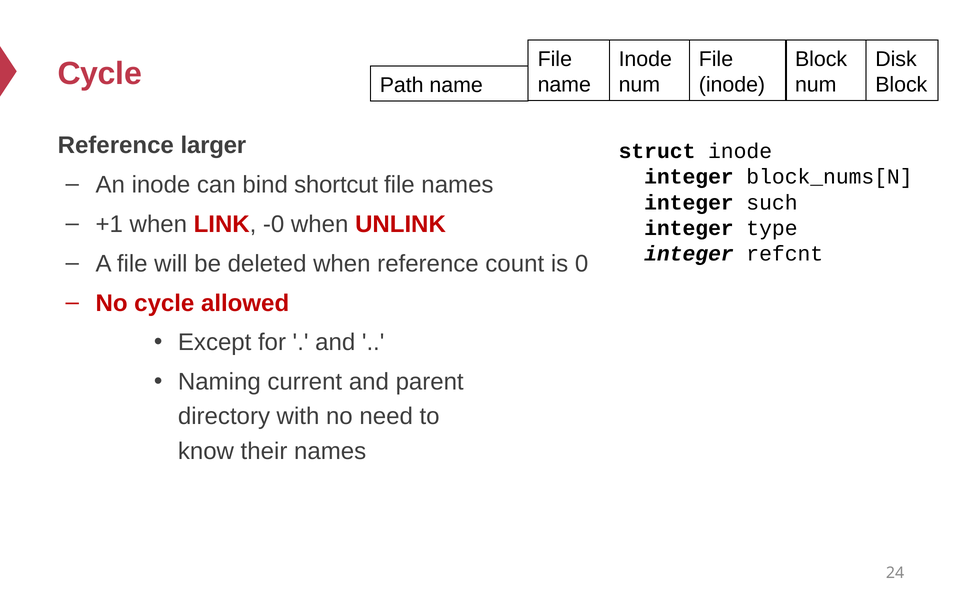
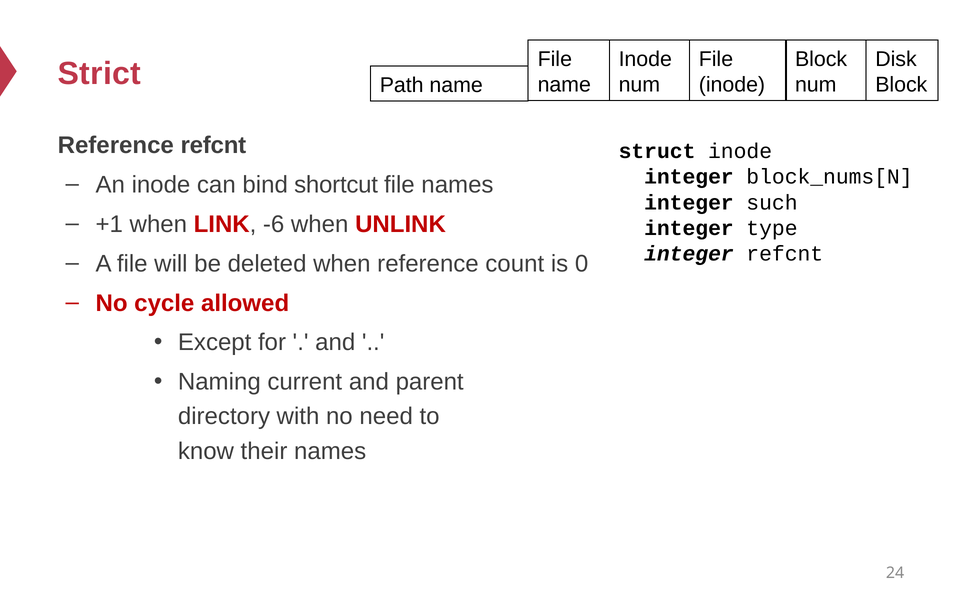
Cycle: Cycle -> Strict (99, 74)
Reference larger: larger -> refcnt (213, 145)
-0: -0 -> -6 (274, 224)
